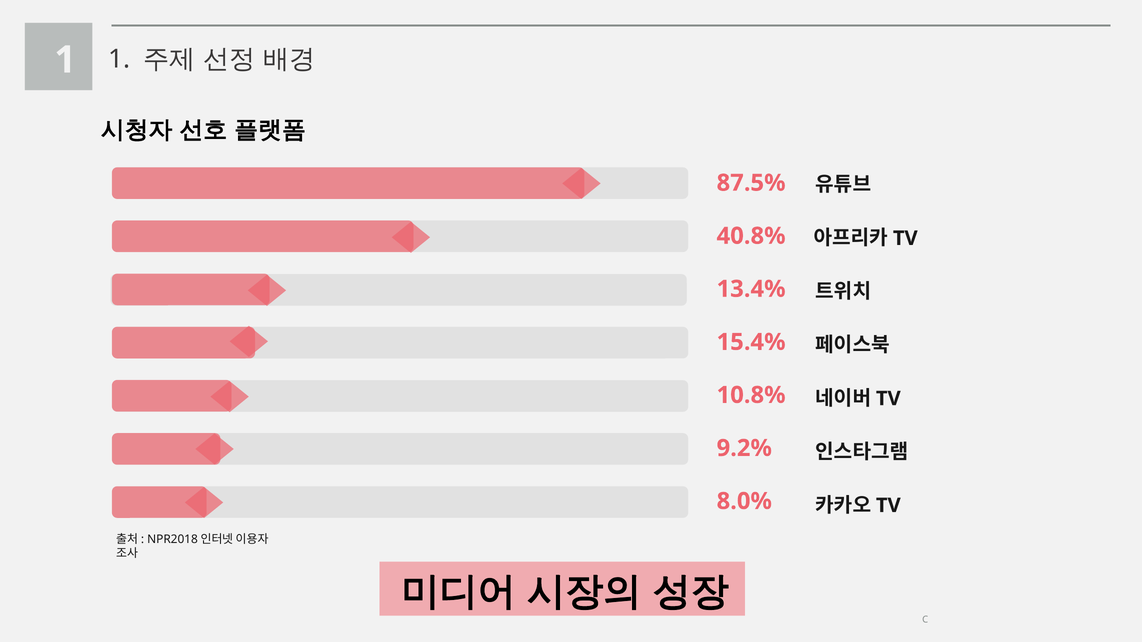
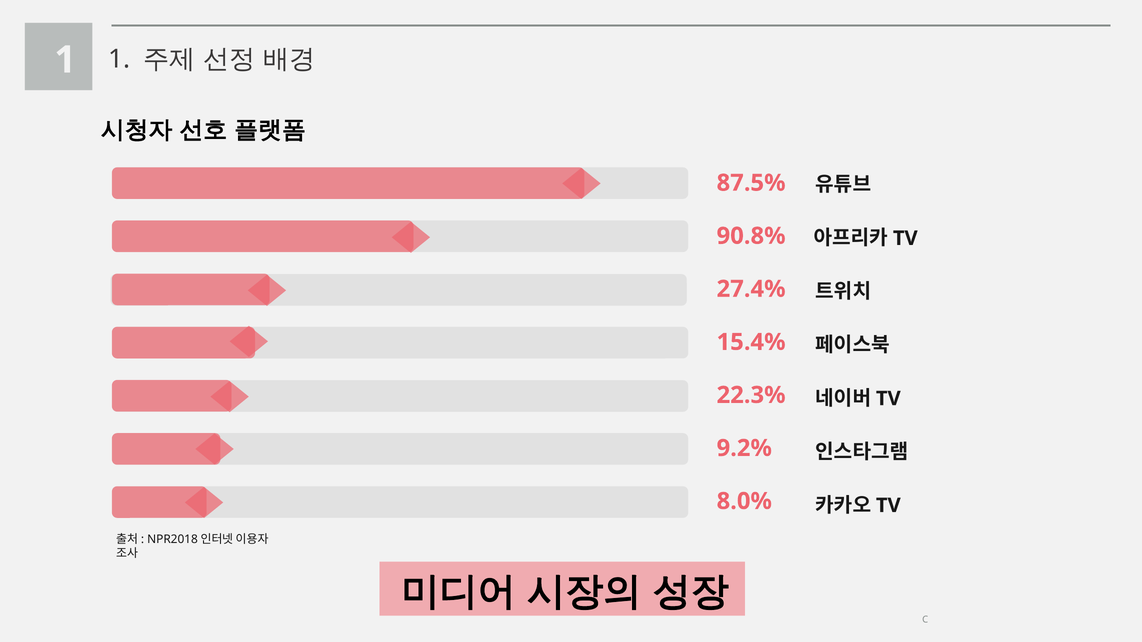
40.8%: 40.8% -> 90.8% (751, 236)
13.4%: 13.4% -> 27.4% (751, 289)
10.8%: 10.8% -> 22.3% (751, 395)
